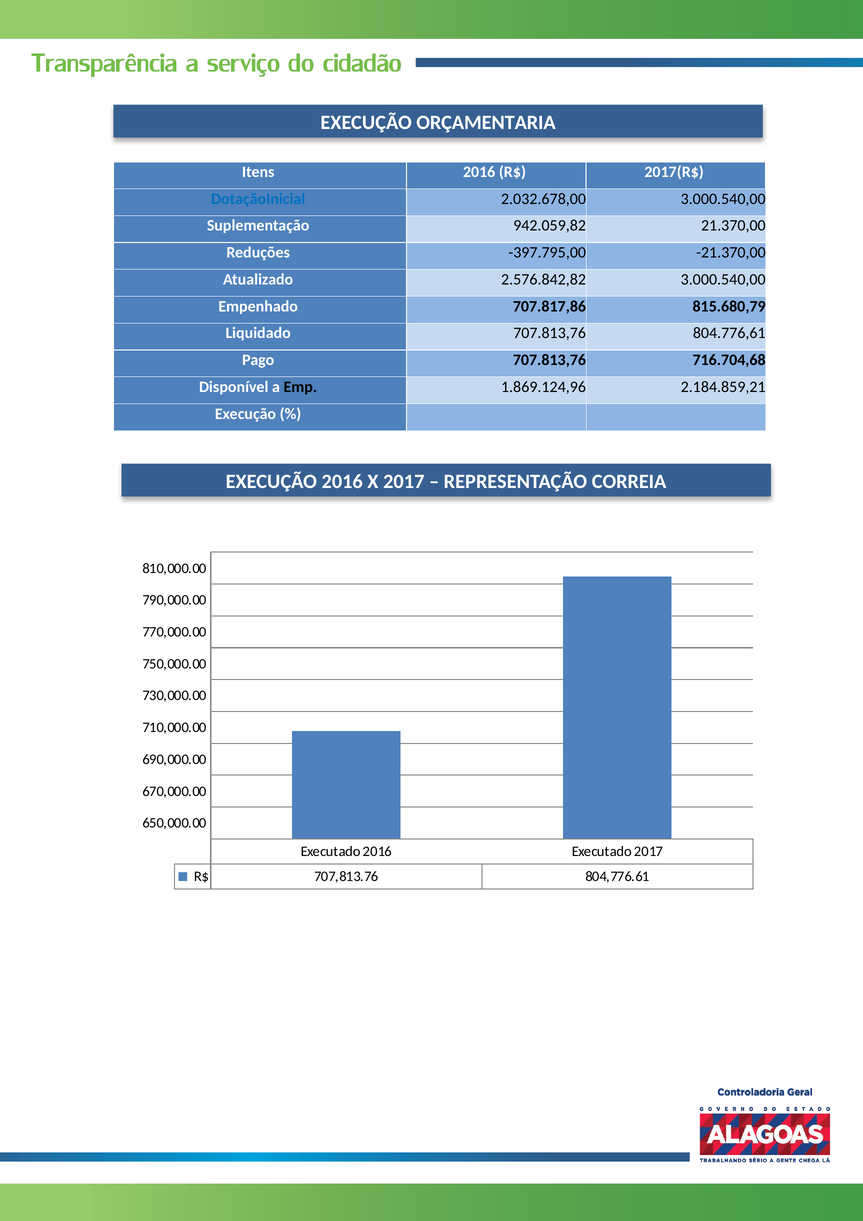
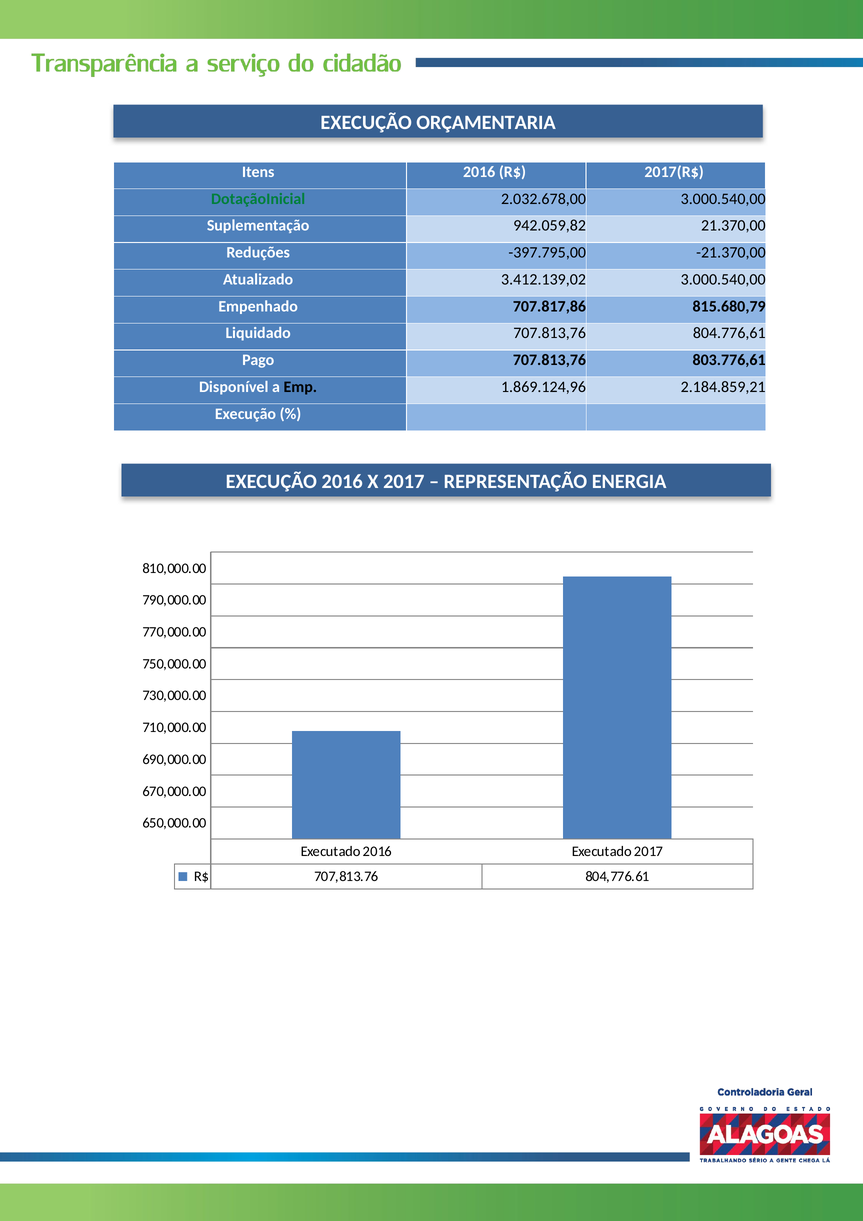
DotaçãoInicial colour: blue -> green (258, 199)
2.576.842,82: 2.576.842,82 -> 3.412.139,02 (544, 279)
716.704,68: 716.704,68 -> 803.776,61 (729, 360)
CORREIA: CORREIA -> ENERGIA (629, 481)
